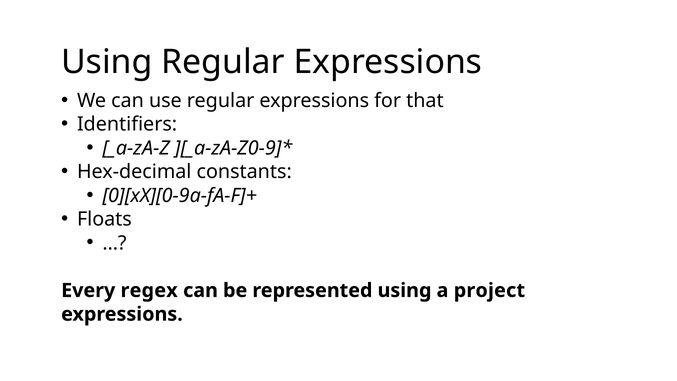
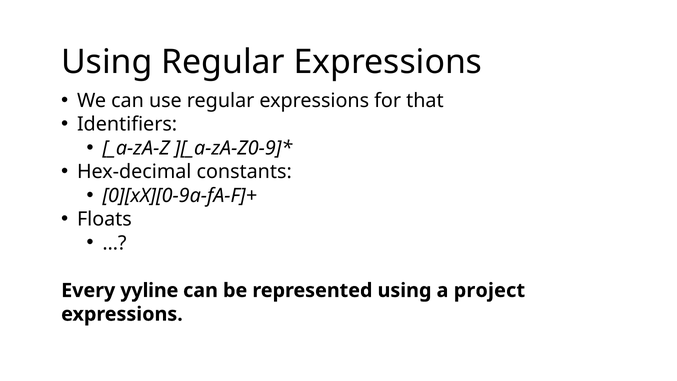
regex: regex -> yyline (149, 290)
